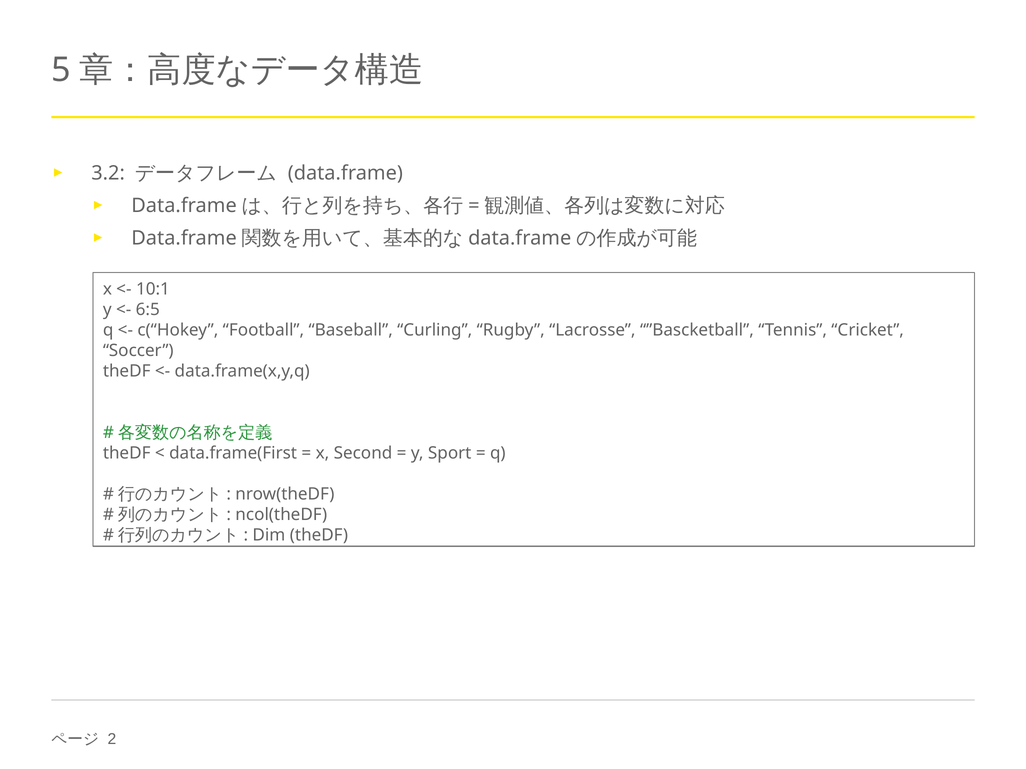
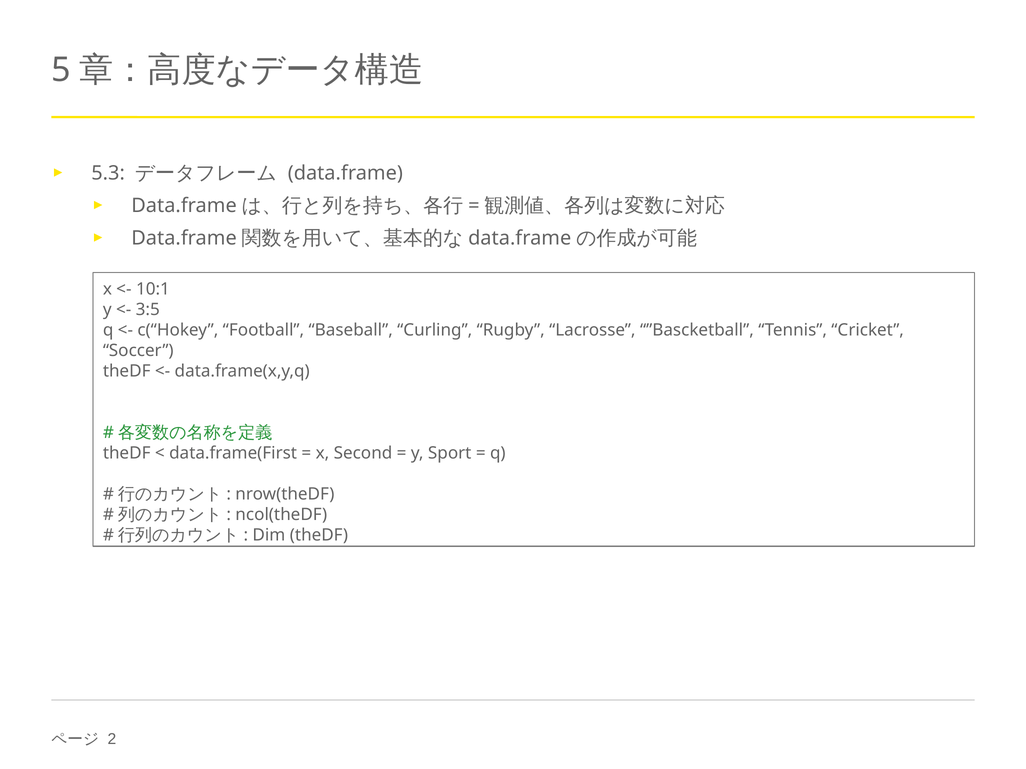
3.2: 3.2 -> 5.3 (108, 173)
6:5: 6:5 -> 3:5 (148, 310)
